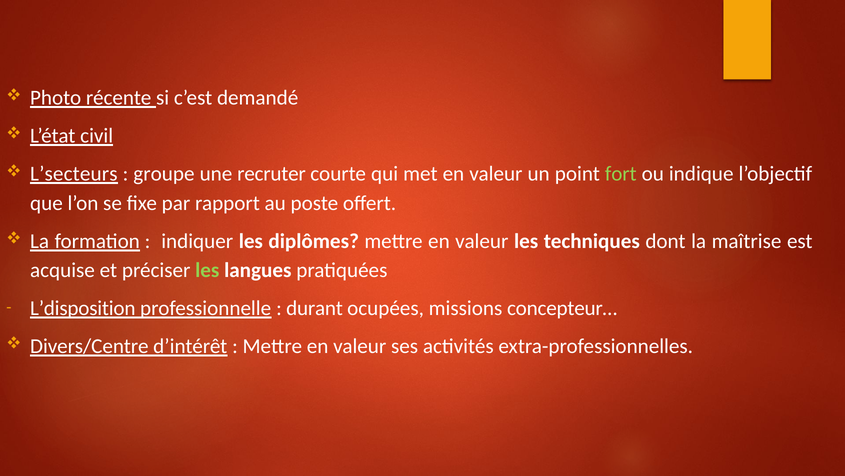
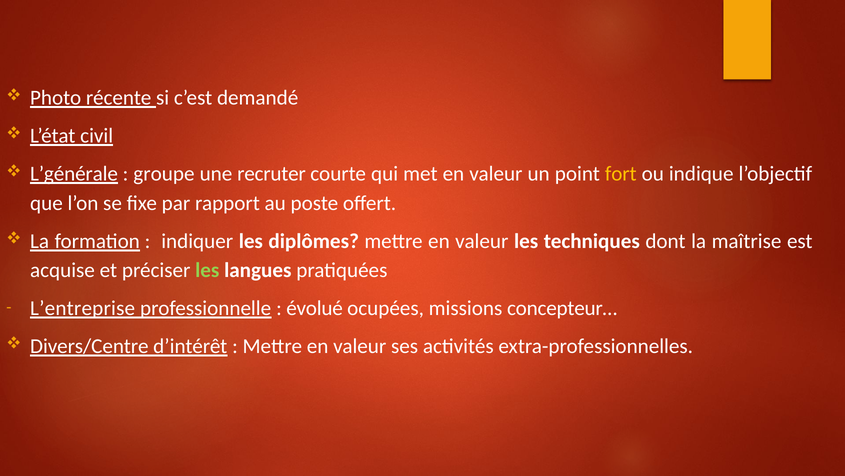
L’secteurs: L’secteurs -> L’générale (74, 174)
fort colour: light green -> yellow (621, 174)
L’disposition: L’disposition -> L’entreprise (83, 308)
durant: durant -> évolué (315, 308)
